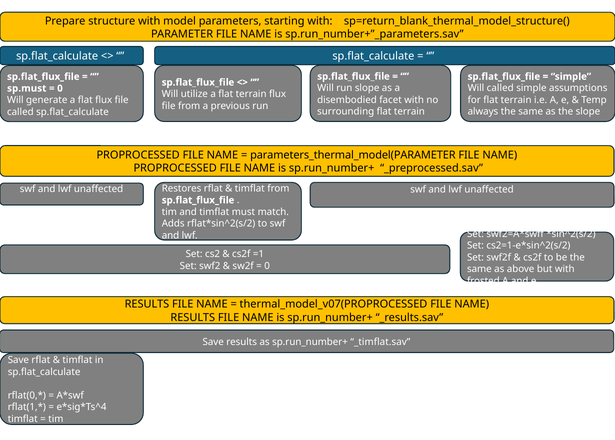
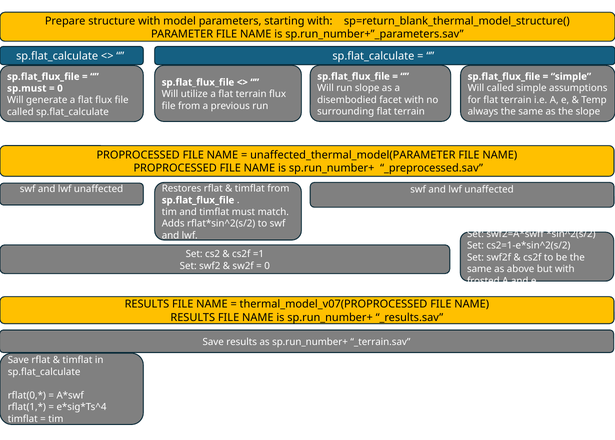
parameters_thermal_model(PARAMETER: parameters_thermal_model(PARAMETER -> unaffected_thermal_model(PARAMETER (353, 155)
_timflat.sav: _timflat.sav -> _terrain.sav (380, 341)
